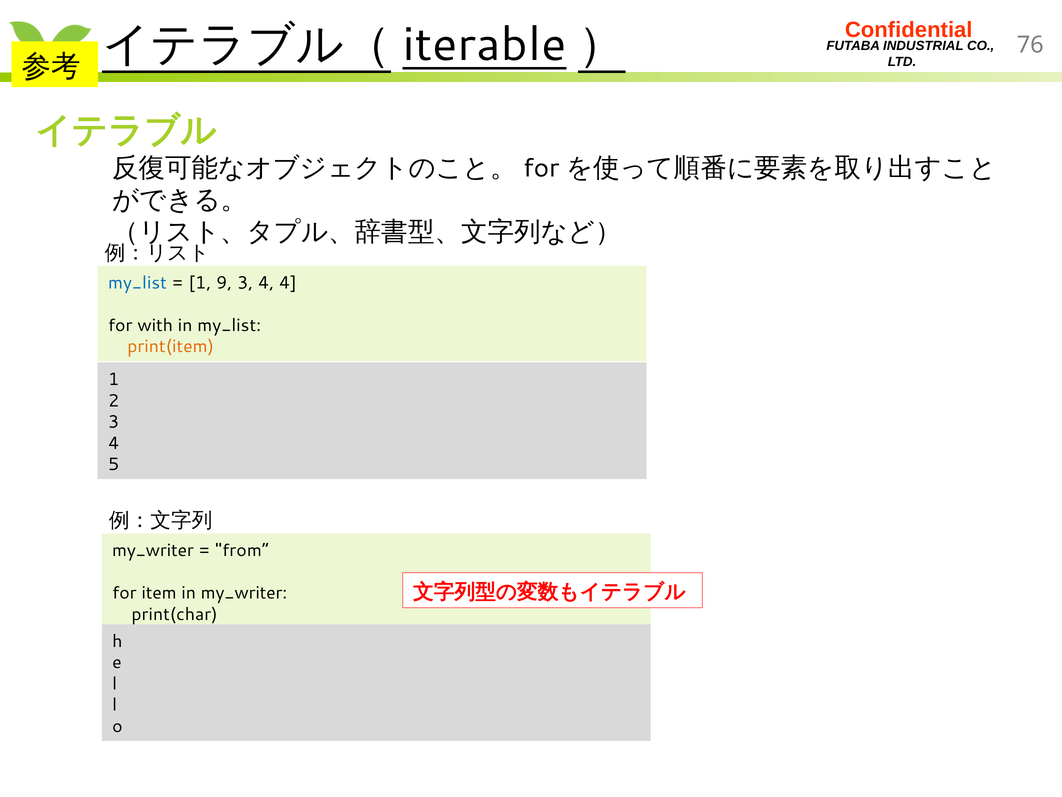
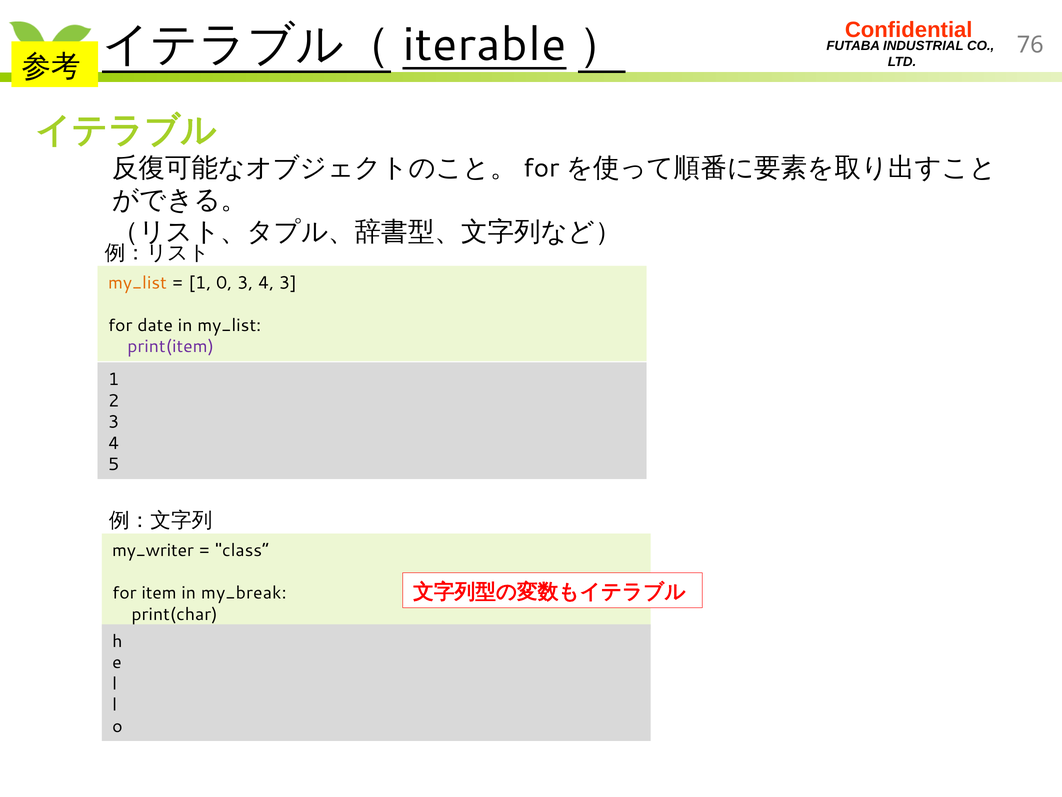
my_list colour: blue -> orange (137, 283)
9: 9 -> 0 (224, 283)
4 4: 4 -> 3 (288, 283)
with: with -> date (155, 325)
print(item colour: orange -> purple (171, 346)
from“: from“ -> class“ (242, 550)
in my_writer: my_writer -> my_break (244, 593)
